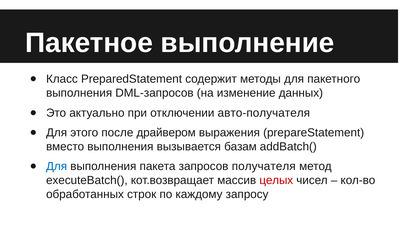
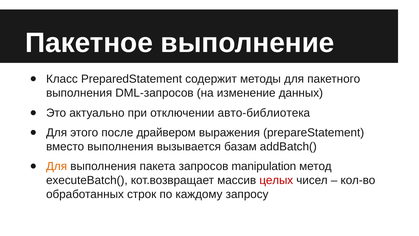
авто-получателя: авто-получателя -> авто-библиотека (264, 113)
Для colour: blue -> orange (57, 166)
получателя: получателя -> manipulation (264, 166)
